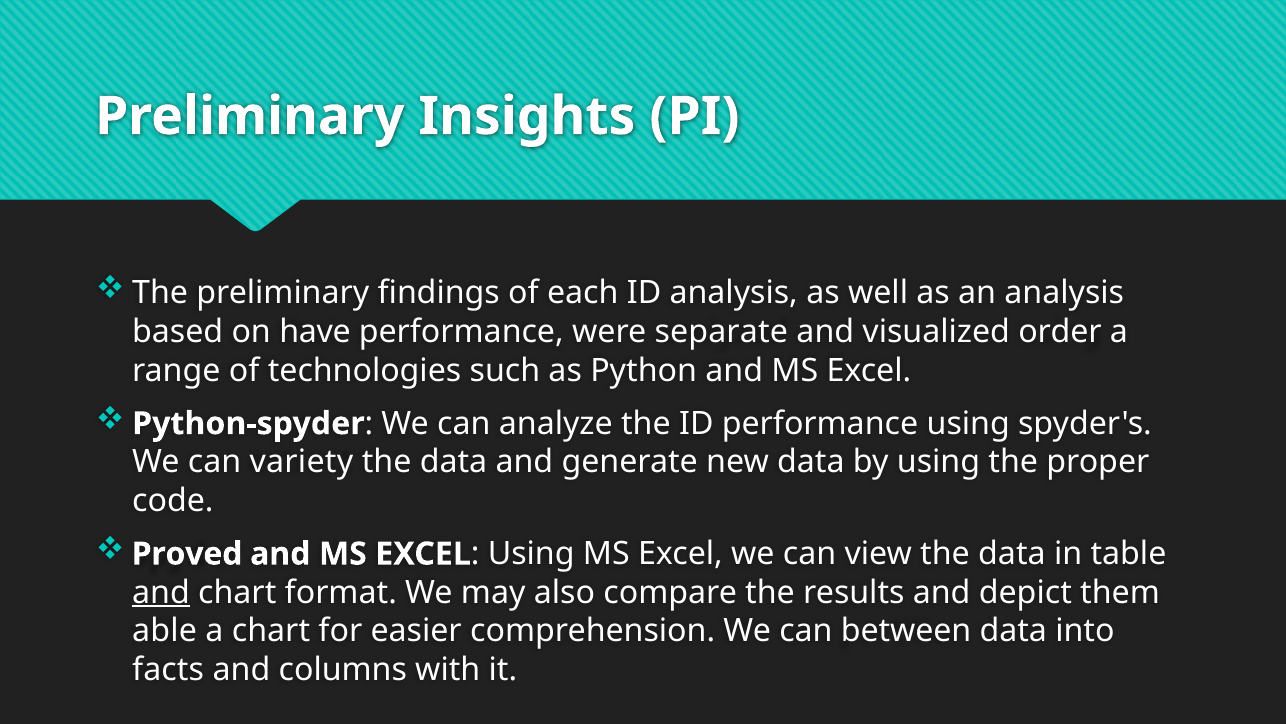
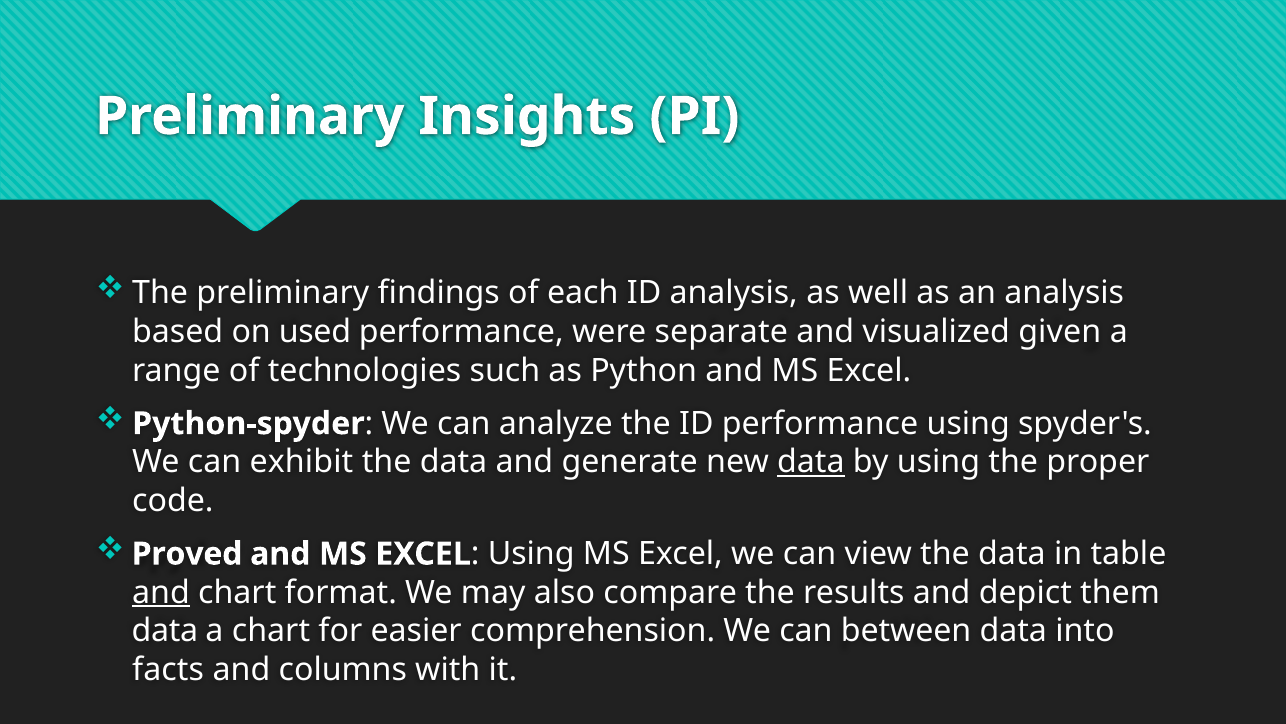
have: have -> used (315, 332)
order: order -> given (1060, 332)
variety: variety -> exhibit (301, 462)
data underline: none -> present (811, 462)
able: able -> data (165, 631)
